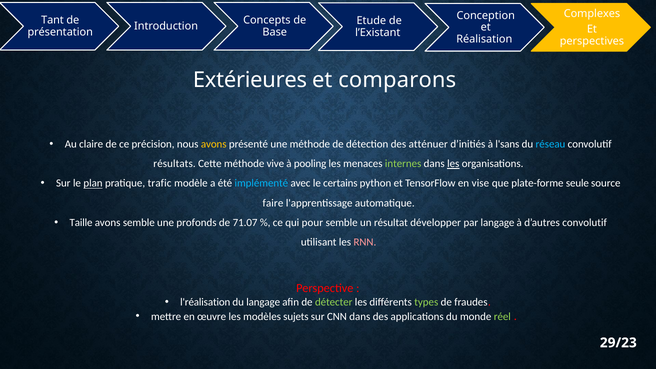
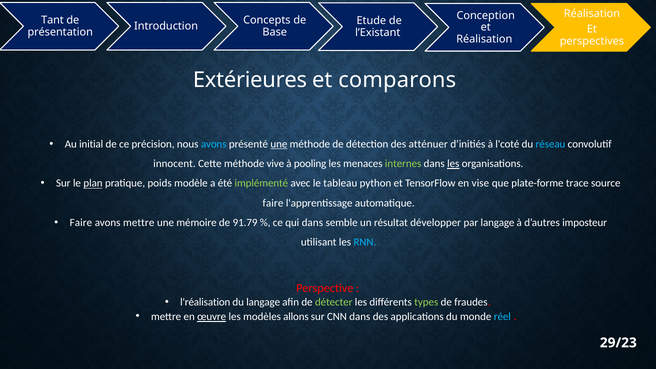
Complexes: Complexes -> Réalisation (592, 14)
claire: claire -> initial (91, 144)
avons colour: yellow -> light blue (214, 144)
une underline: none -> present (279, 144)
l'sans: l'sans -> l'coté (507, 144)
résultats: résultats -> innocent (175, 164)
trafic: trafic -> poids (160, 183)
implémenté colour: light blue -> light green (261, 183)
certains: certains -> tableau (340, 183)
seule: seule -> trace (577, 183)
Taille: Taille -> Faire (81, 223)
avons semble: semble -> mettre (139, 223)
profonds: profonds -> mémoire (197, 223)
71.07: 71.07 -> 91.79 (245, 223)
qui pour: pour -> dans (312, 223)
d’autres convolutif: convolutif -> imposteur (585, 223)
RNN colour: pink -> light blue (365, 242)
œuvre underline: none -> present (212, 317)
sujets: sujets -> allons (296, 317)
réel colour: light green -> light blue (502, 317)
